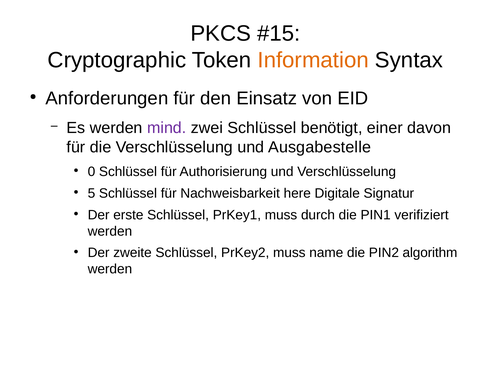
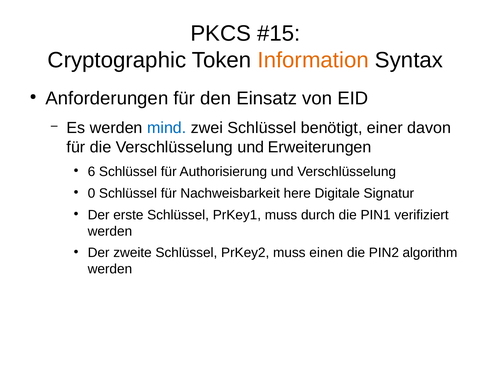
mind colour: purple -> blue (167, 128)
Ausgabestelle: Ausgabestelle -> Erweiterungen (320, 147)
0: 0 -> 6 (91, 172)
5: 5 -> 0 (91, 193)
name: name -> einen (326, 253)
